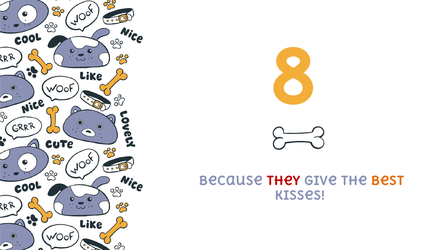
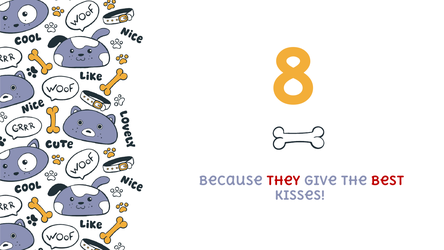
best colour: orange -> red (388, 181)
